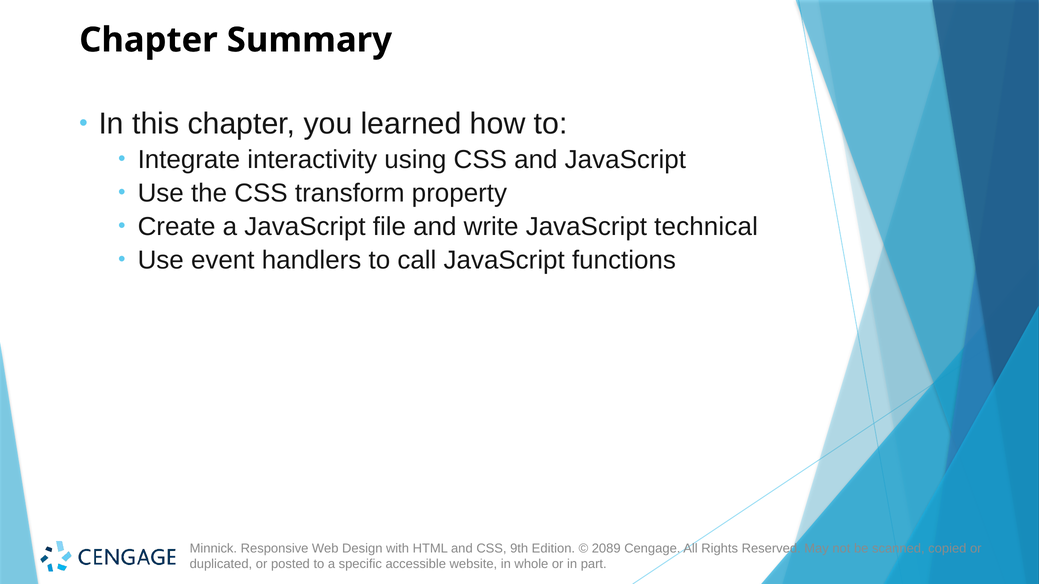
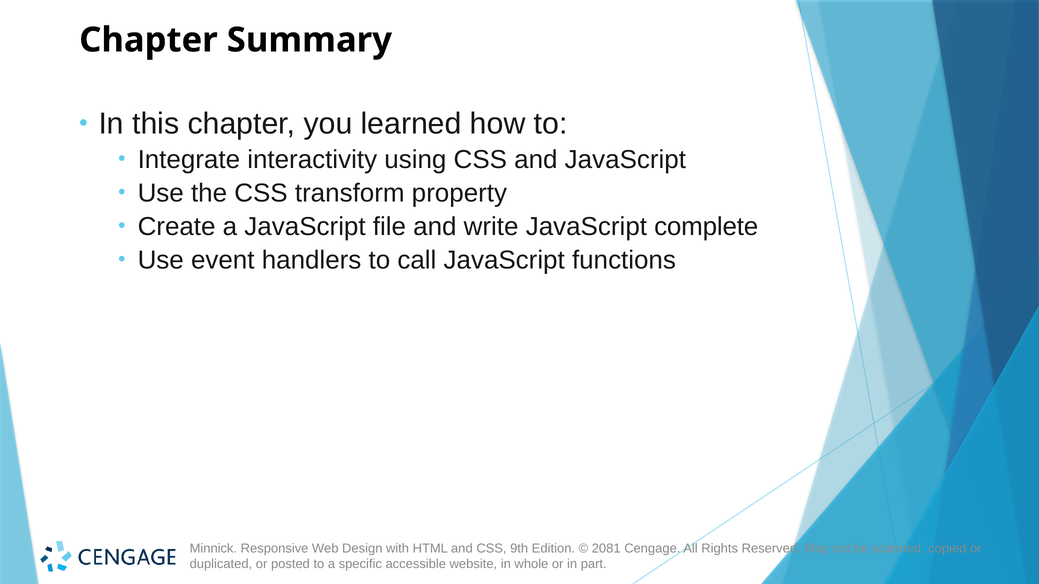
technical: technical -> complete (706, 227)
2089: 2089 -> 2081 (606, 549)
